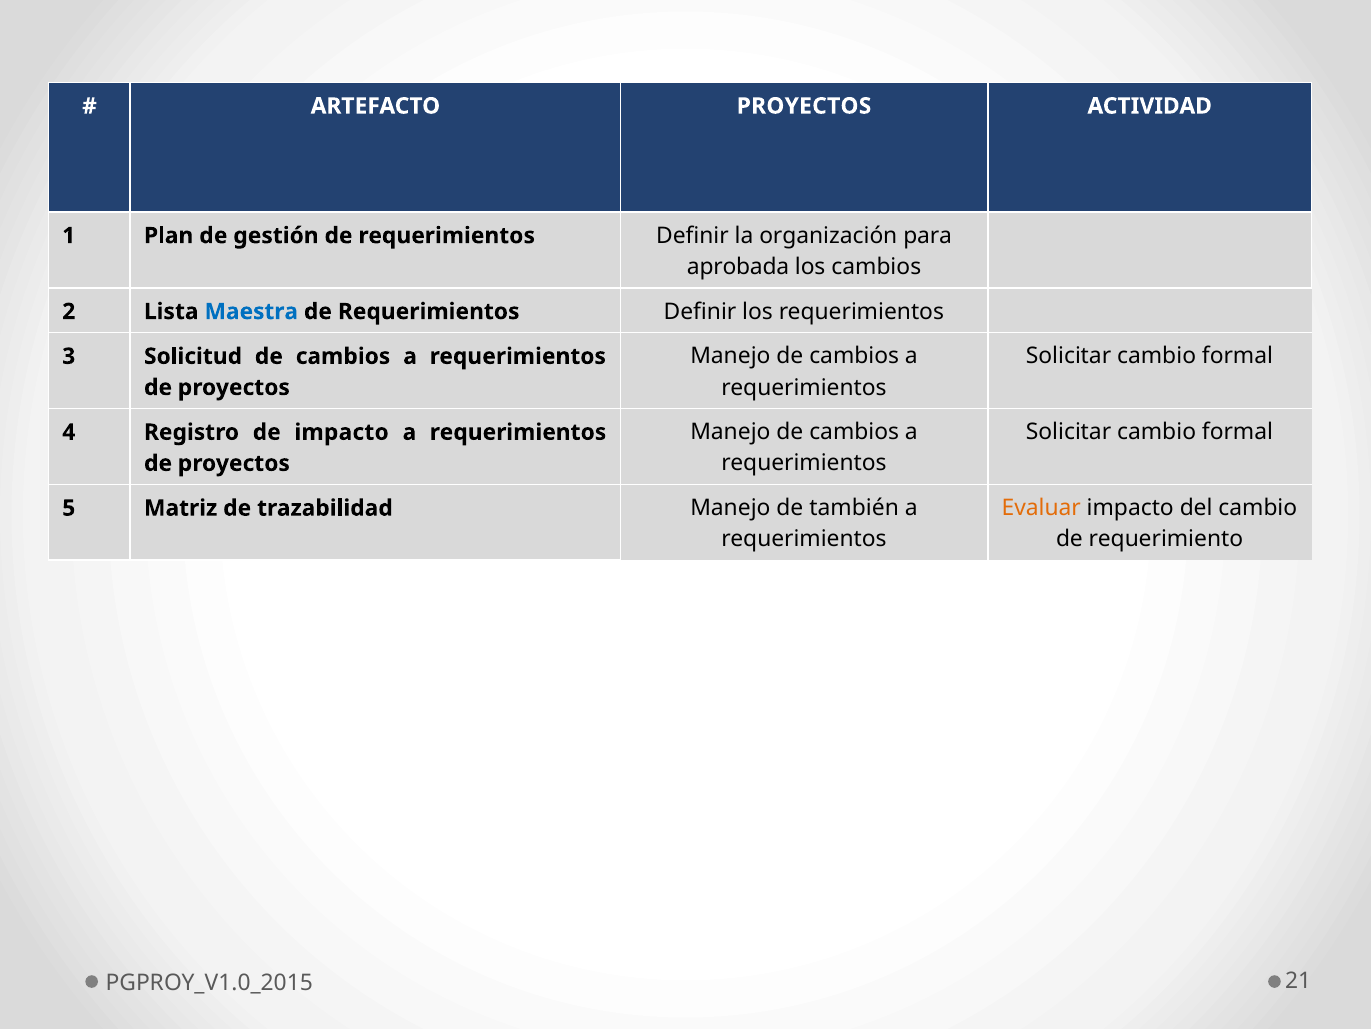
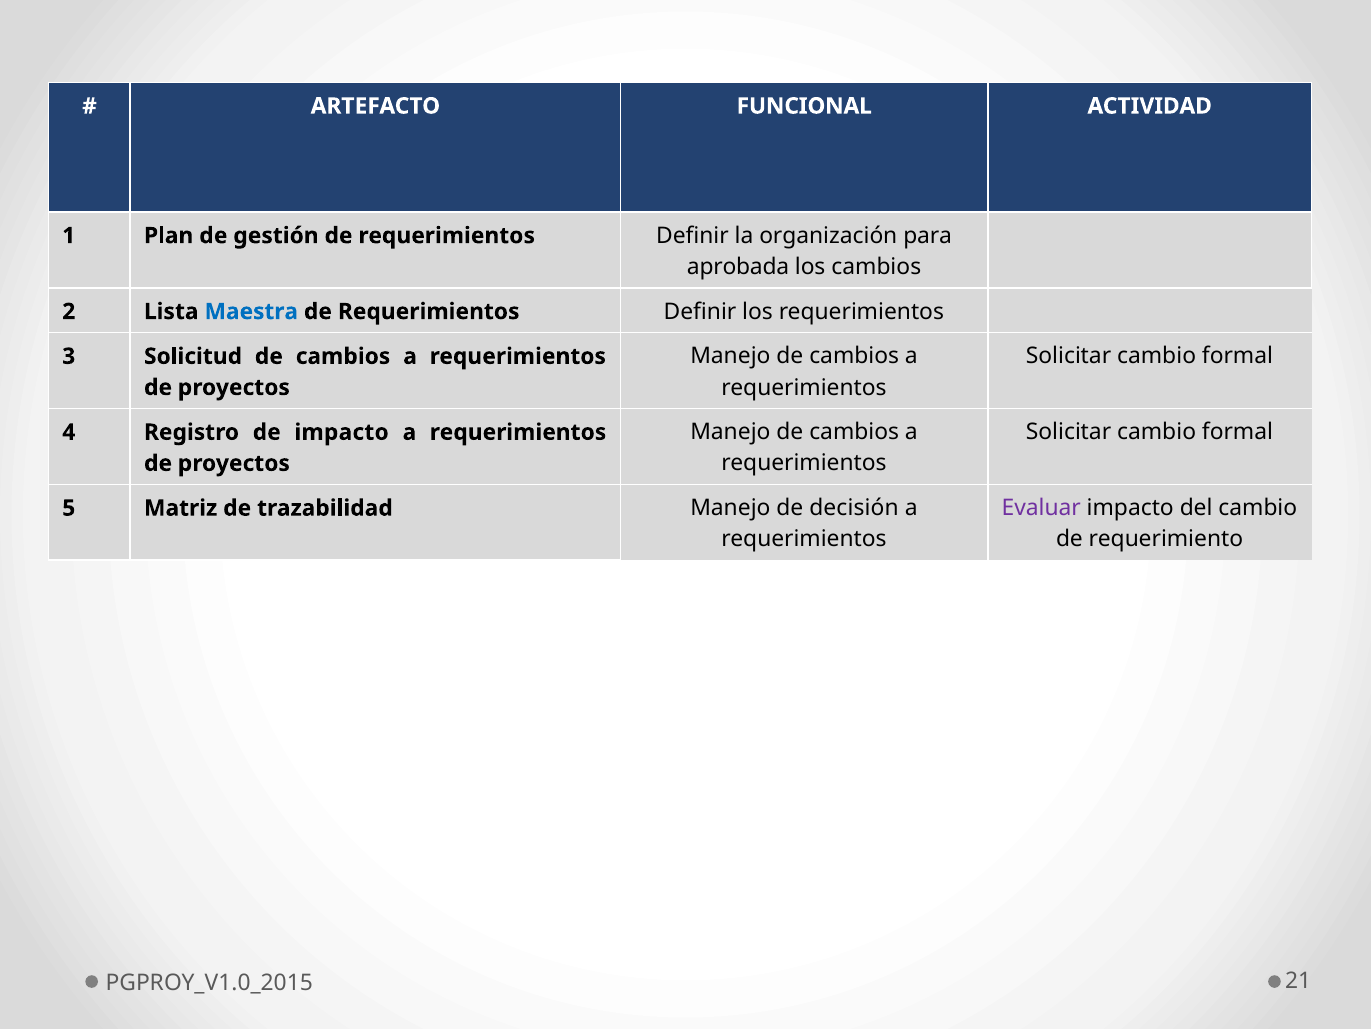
ARTEFACTO PROYECTOS: PROYECTOS -> FUNCIONAL (804, 106)
Evaluar colour: orange -> purple (1041, 508)
también: también -> decisión (854, 508)
